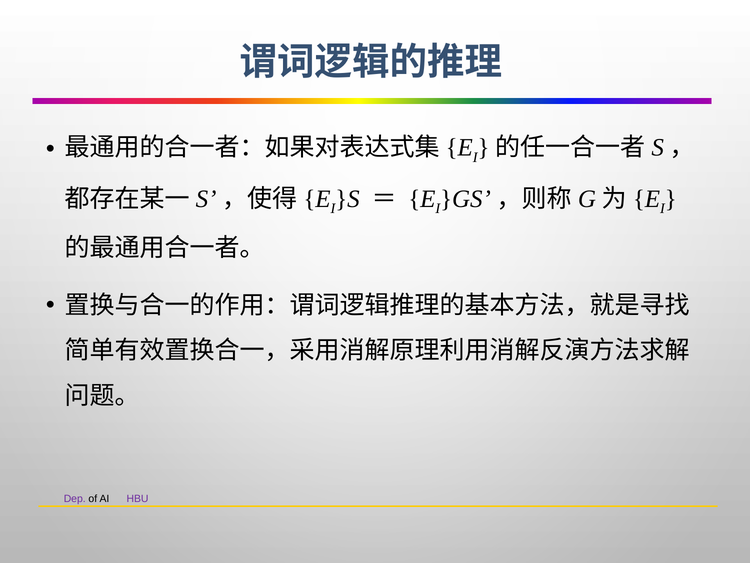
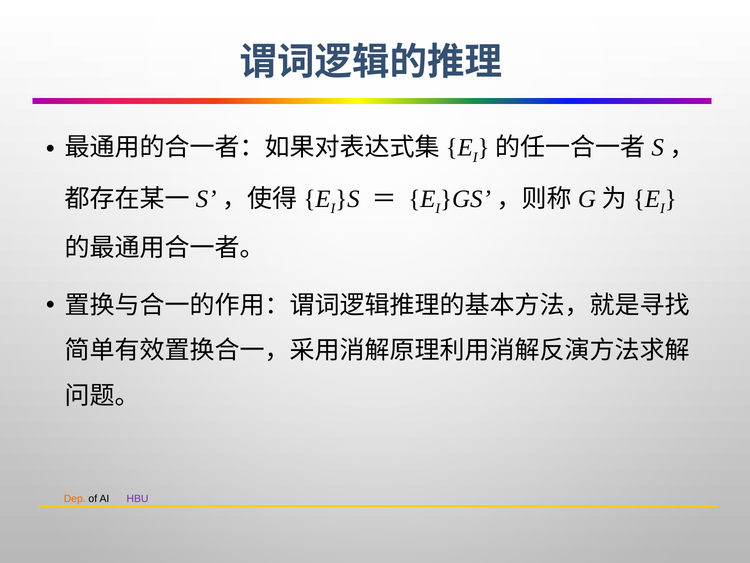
Dep colour: purple -> orange (75, 498)
